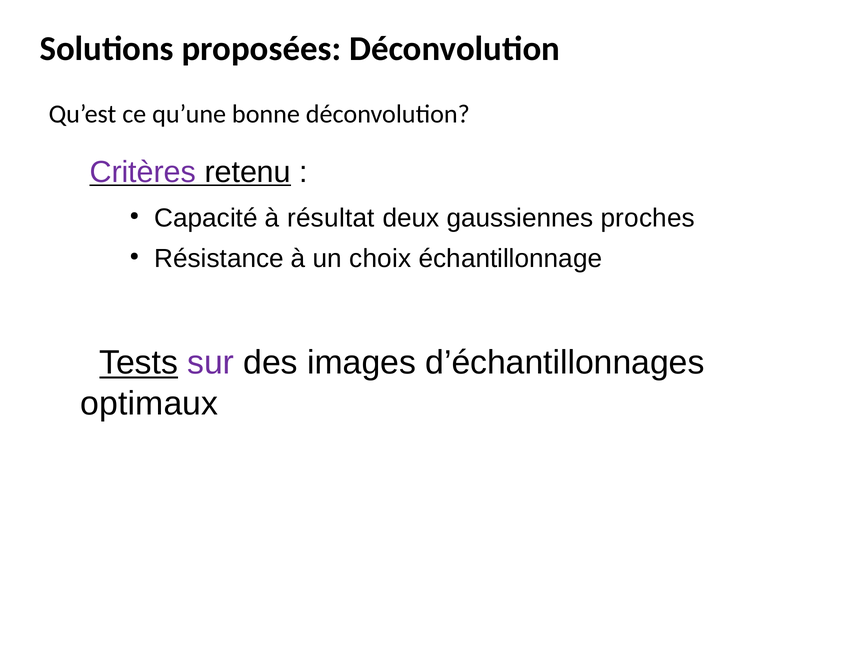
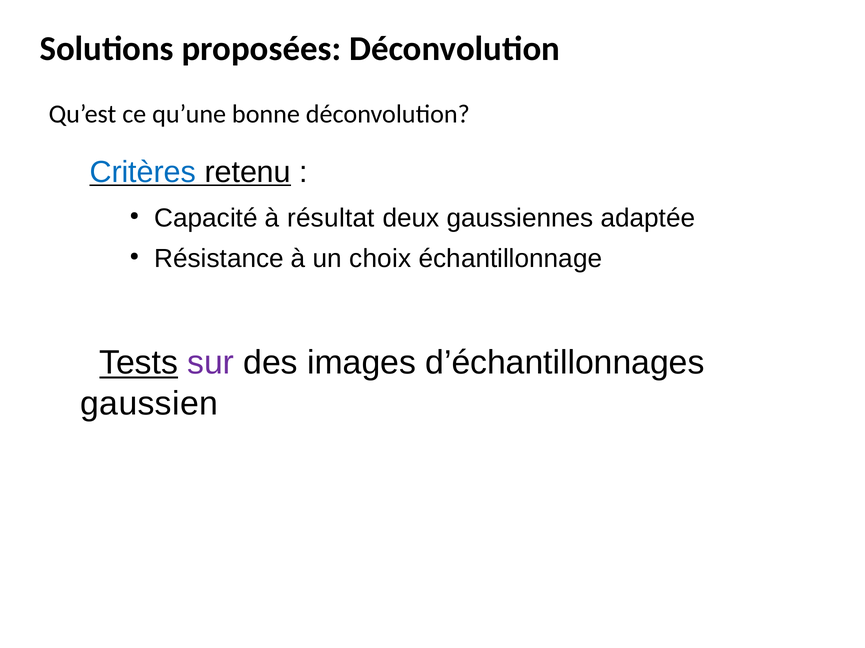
Critères colour: purple -> blue (143, 172)
proches: proches -> adaptée (648, 218)
optimaux: optimaux -> gaussien (149, 404)
